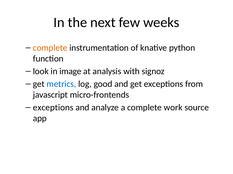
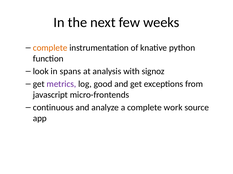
image: image -> spans (70, 72)
metrics colour: blue -> purple (61, 84)
exceptions: exceptions -> continuous (53, 108)
